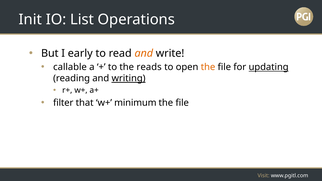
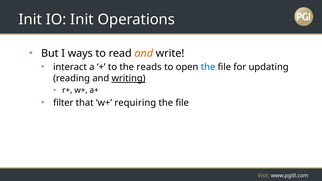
IO List: List -> Init (82, 19)
early: early -> ways (80, 53)
callable: callable -> interact (70, 67)
the colour: orange -> blue (208, 67)
updating underline: present -> none (269, 67)
minimum: minimum -> requiring (135, 103)
